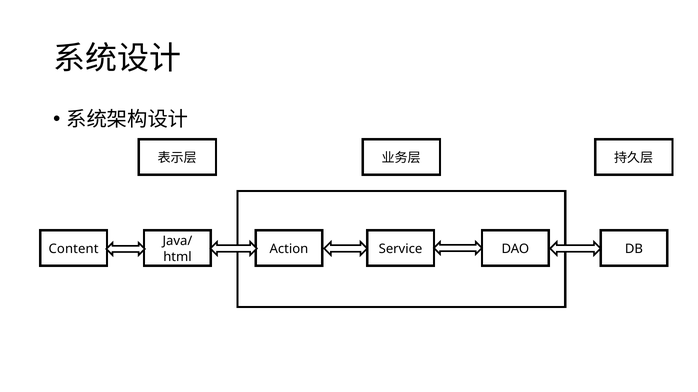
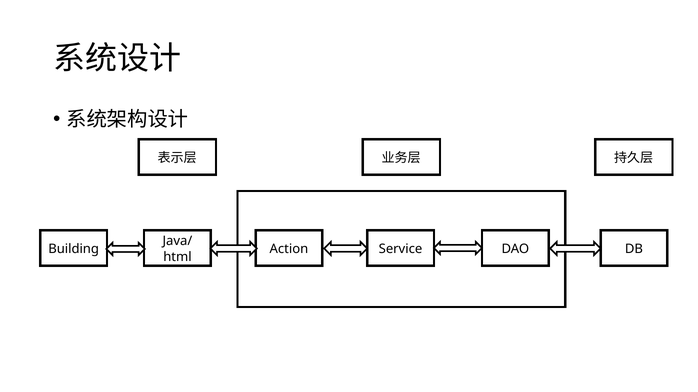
Content: Content -> Building (74, 249)
